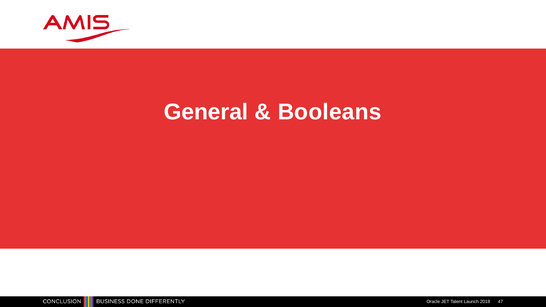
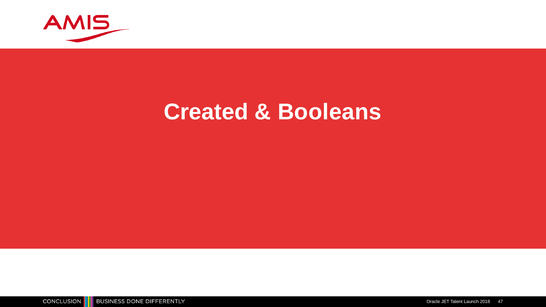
General: General -> Created (206, 112)
